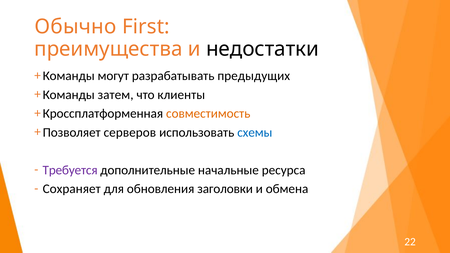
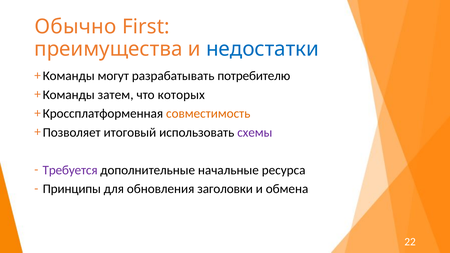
недостатки colour: black -> blue (263, 49)
предыдущих: предыдущих -> потребителю (254, 76)
клиенты: клиенты -> которых (181, 95)
серверов: серверов -> итоговый (130, 133)
схемы colour: blue -> purple (255, 133)
Сохраняет: Сохраняет -> Принципы (72, 189)
